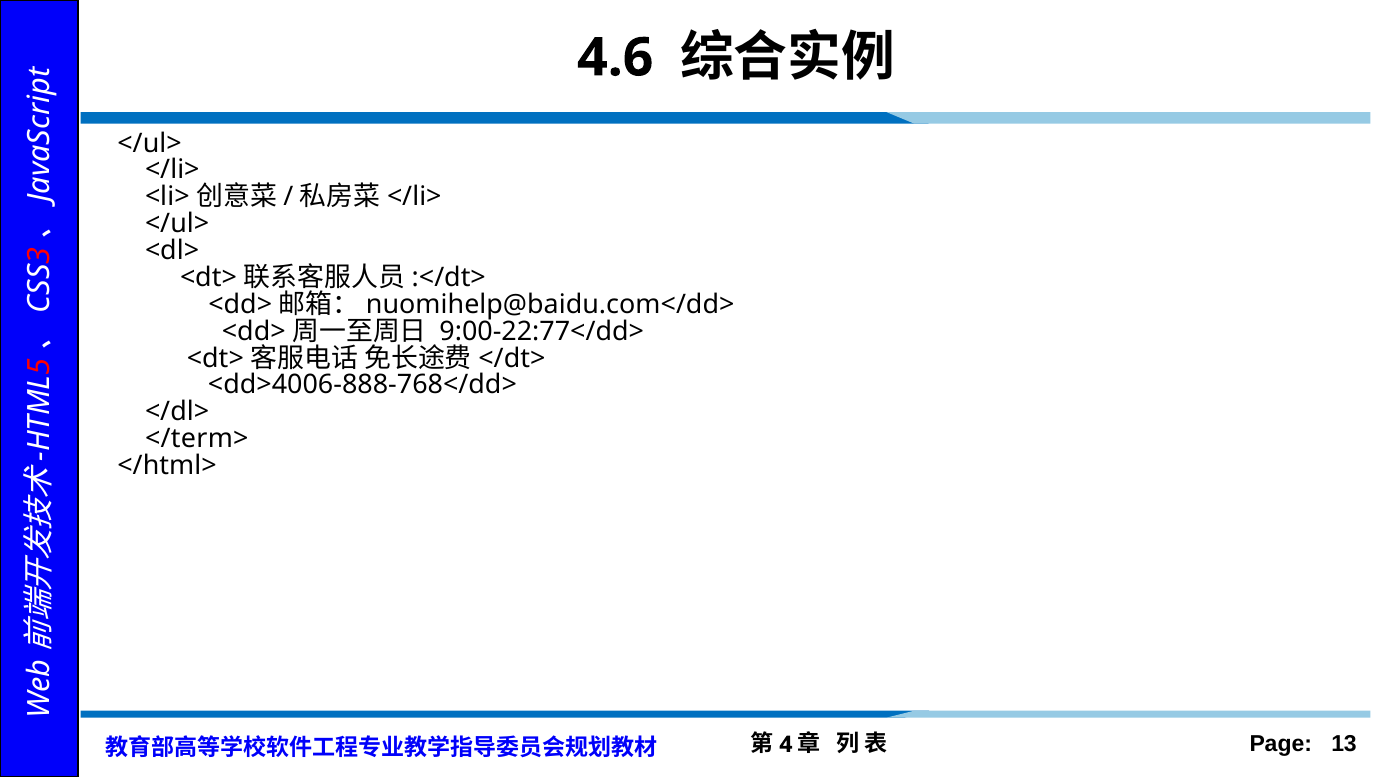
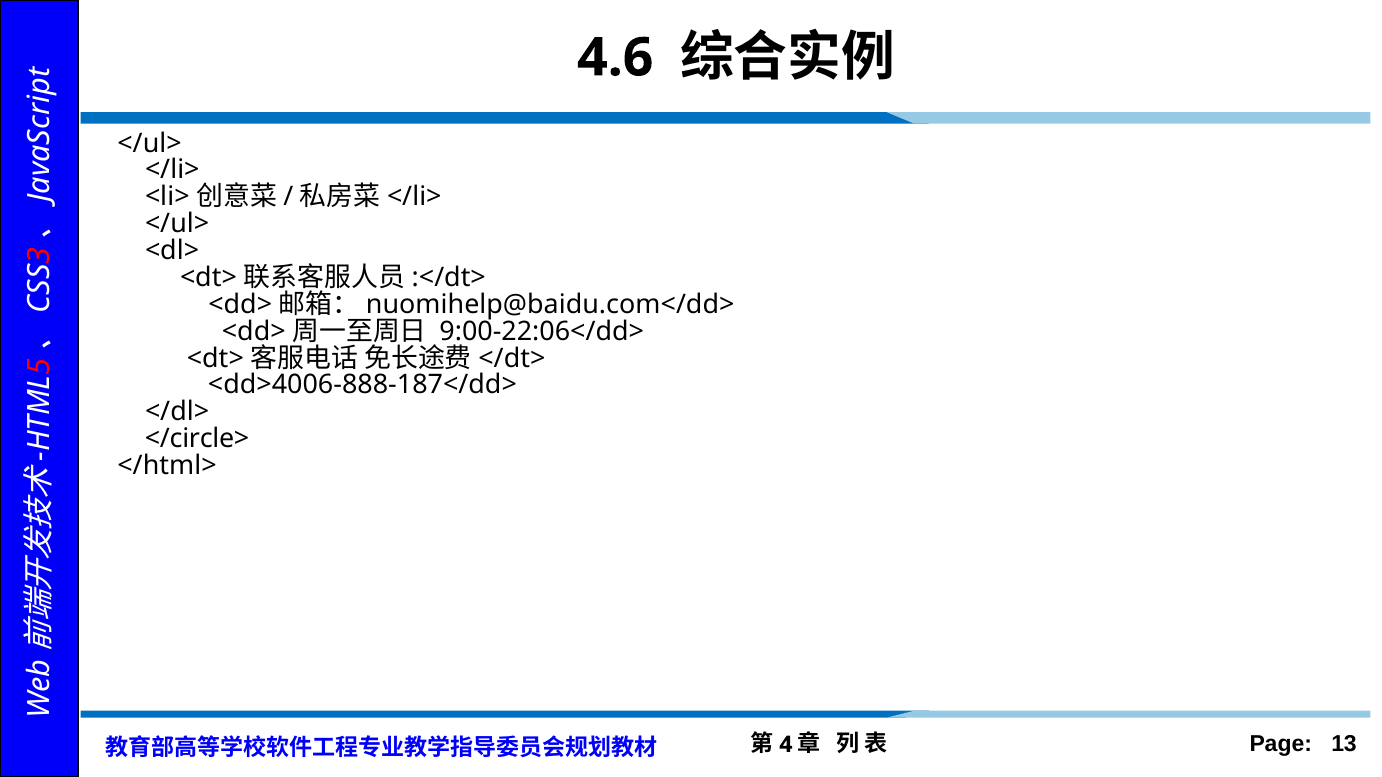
9:00-22:77</dd>: 9:00-22:77</dd> -> 9:00-22:06</dd> (542, 331)
<dd>4006-888-768</dd>: <dd>4006-888-768</dd> -> <dd>4006-888-187</dd> (362, 385)
</term>: </term> -> </circle> (197, 439)
